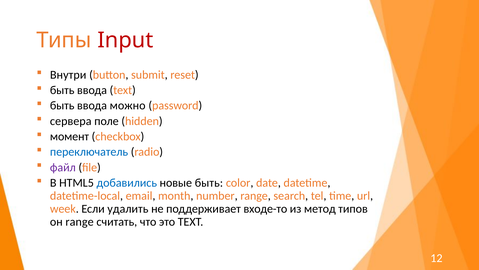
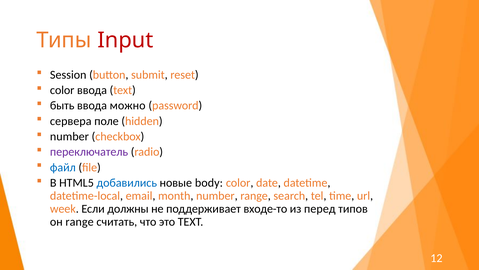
Внутри: Внутри -> Session (68, 75)
быть: быть -> color (62, 90)
момент: момент -> number (69, 136)
переключатель colour: blue -> purple (89, 152)
файл colour: purple -> blue (63, 167)
новые быть: быть -> body (209, 183)
удалить: удалить -> должны (128, 208)
метод: метод -> перед (320, 208)
